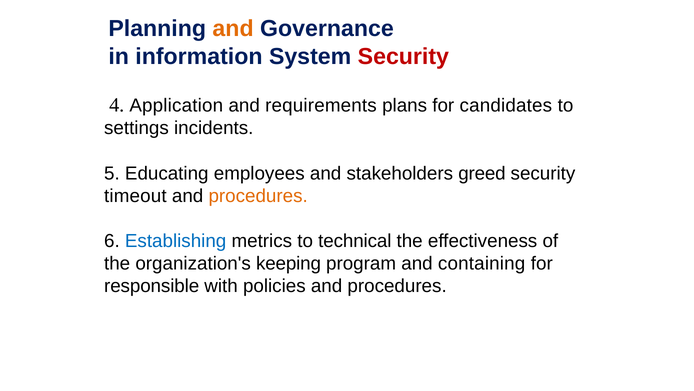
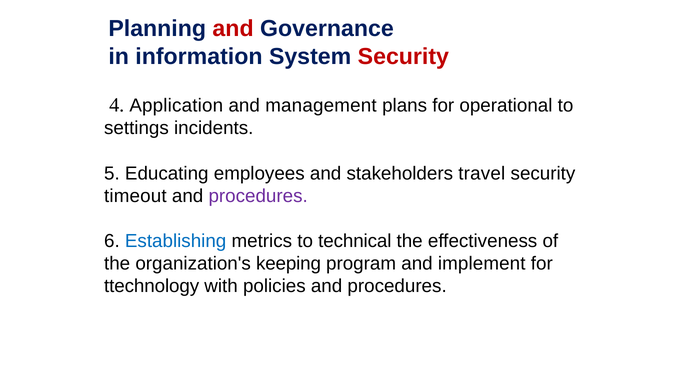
and colour: orange -> red (233, 29)
requirements: requirements -> management (321, 105)
candidates: candidates -> operational (506, 105)
greed: greed -> travel (482, 173)
procedures colour: orange -> purple (258, 196)
containing: containing -> implement (482, 263)
responsible: responsible -> ttechnology (152, 286)
